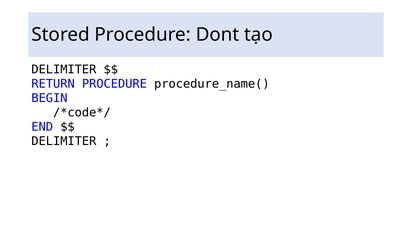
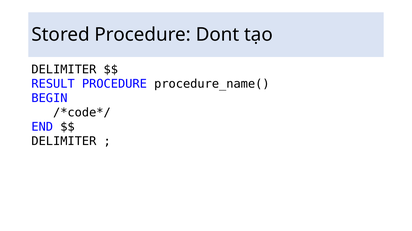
RETURN: RETURN -> RESULT (53, 84)
